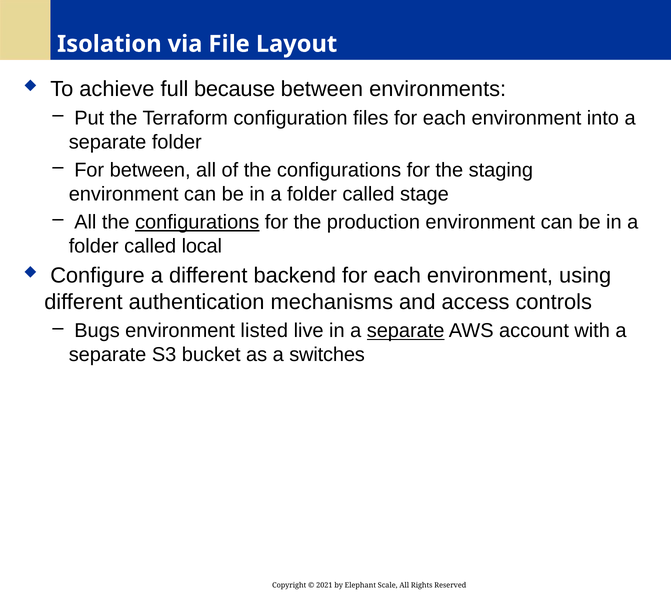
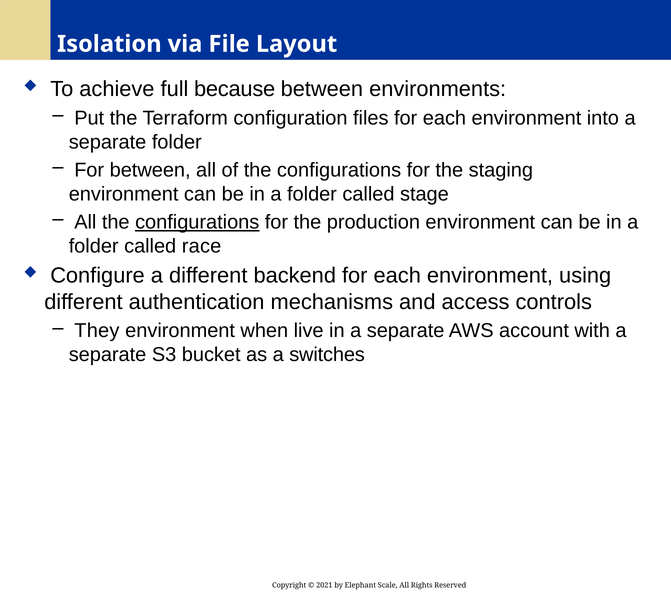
local: local -> race (202, 246)
Bugs: Bugs -> They (97, 331)
listed: listed -> when (264, 331)
separate underline: present -> none (406, 331)
